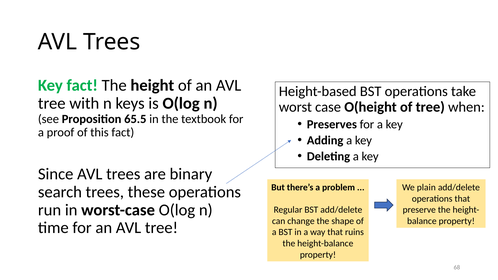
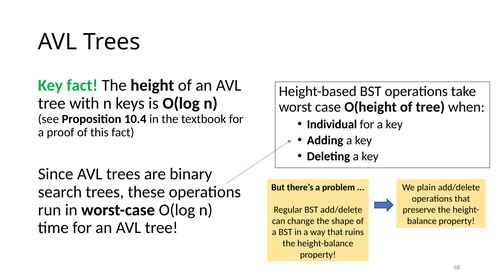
65.5: 65.5 -> 10.4 (135, 119)
Preserves: Preserves -> Individual (332, 124)
